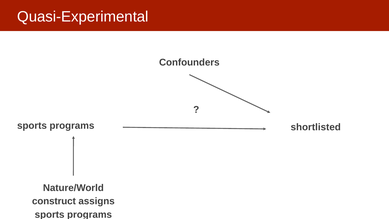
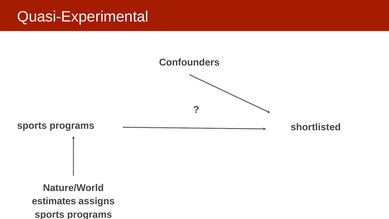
construct: construct -> estimates (54, 201)
